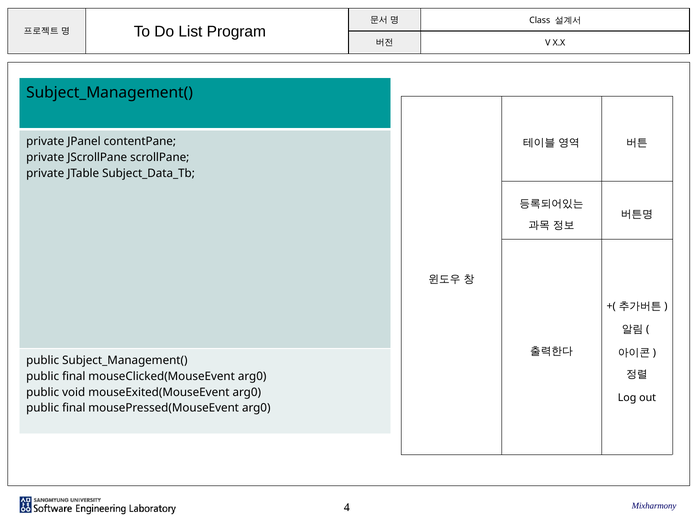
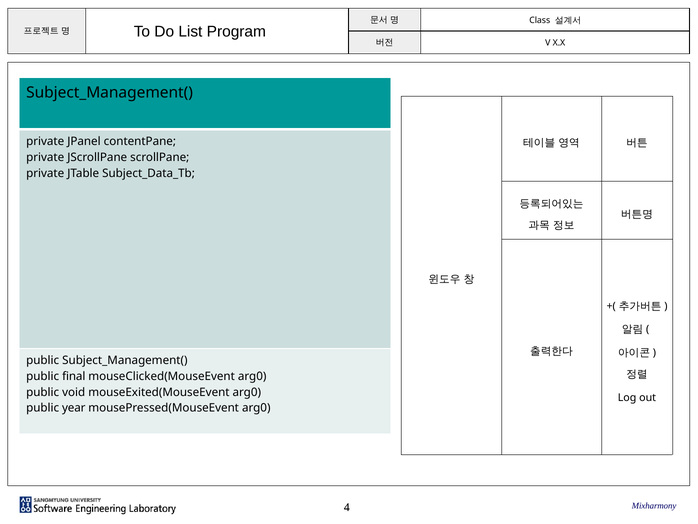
final: final -> year (74, 408)
